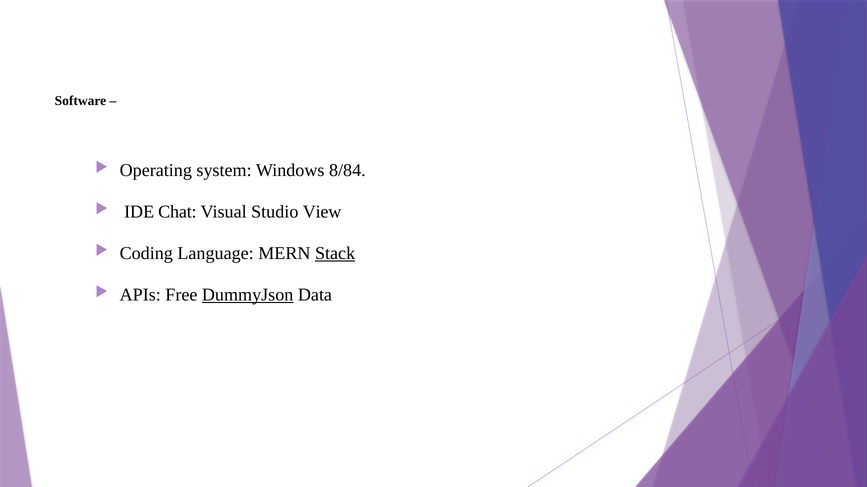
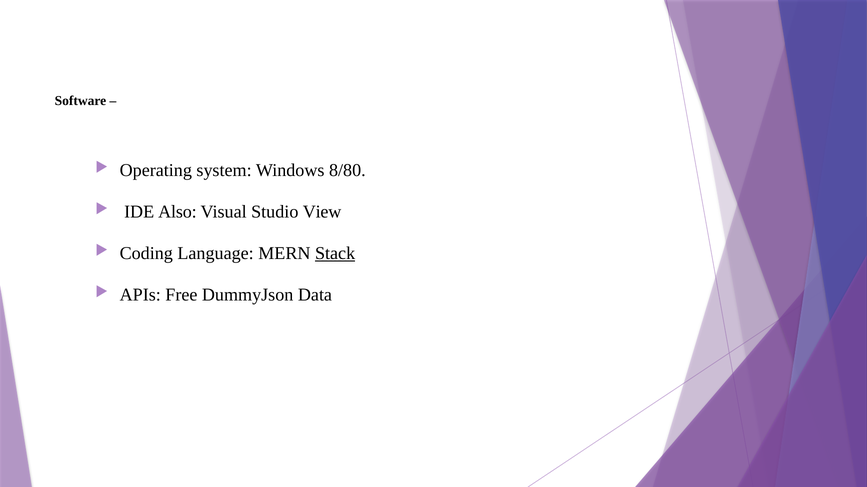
8/84: 8/84 -> 8/80 (347, 170)
Chat: Chat -> Also (177, 212)
DummyJson underline: present -> none (248, 295)
